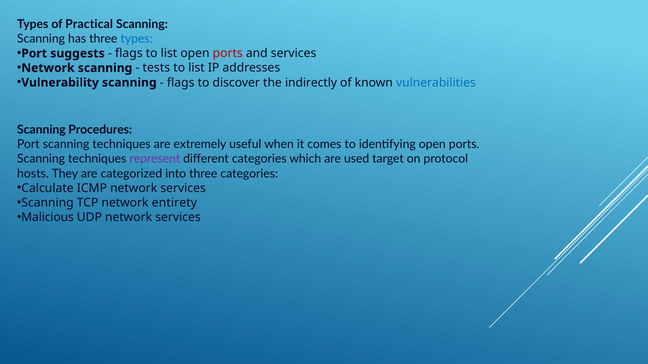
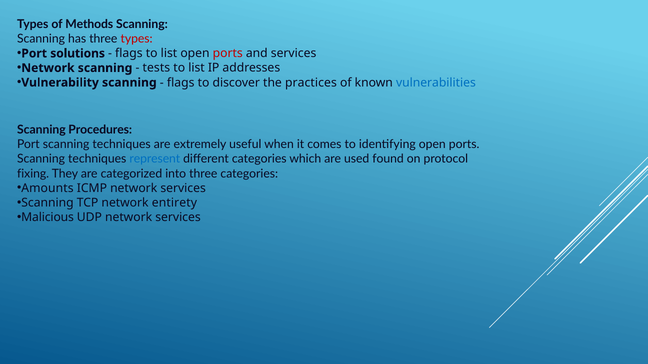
Practical: Practical -> Methods (89, 24)
types colour: blue -> red (137, 39)
suggests: suggests -> solutions (78, 53)
indirectly: indirectly -> practices (311, 83)
represent colour: purple -> blue (155, 159)
target: target -> found (388, 159)
hosts: hosts -> fixing (33, 174)
Calculate: Calculate -> Amounts (47, 188)
